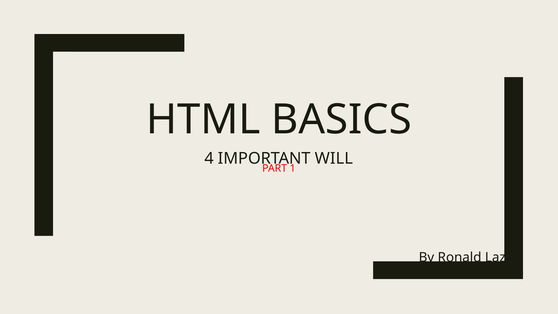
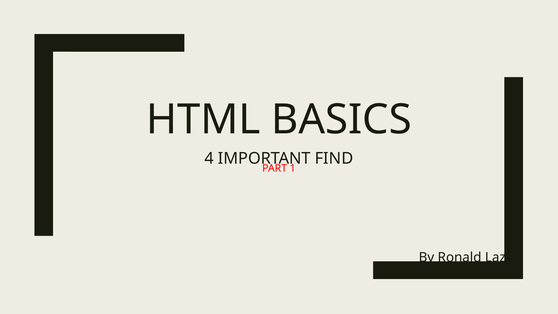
WILL: WILL -> FIND (334, 158)
